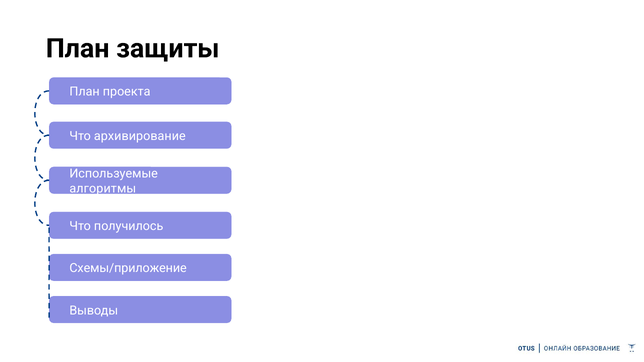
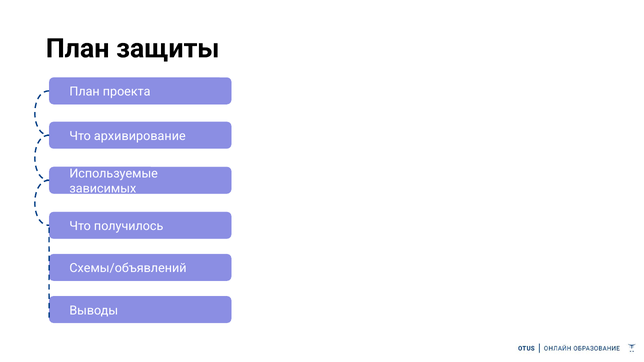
алгоритмы: алгоритмы -> зависимых (103, 189)
Схемы/приложение: Схемы/приложение -> Схемы/объявлений (128, 268)
